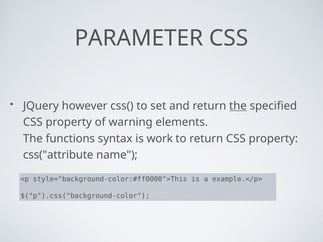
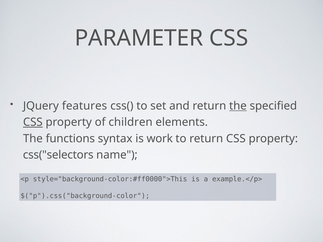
however: however -> features (85, 106)
CSS underline: none -> present (33, 122)
warning: warning -> children (131, 122)
css("attribute: css("attribute -> css("selectors (58, 155)
